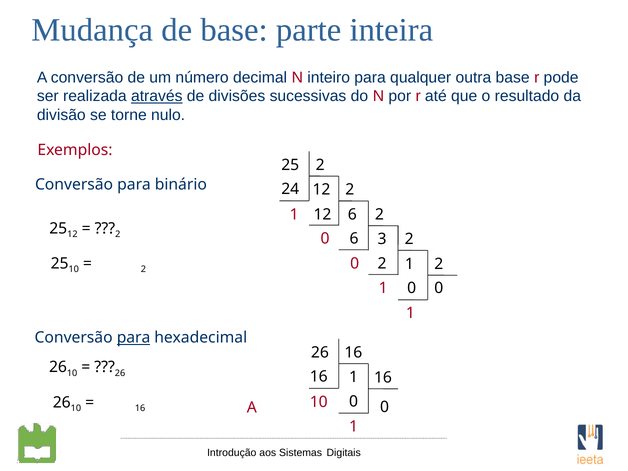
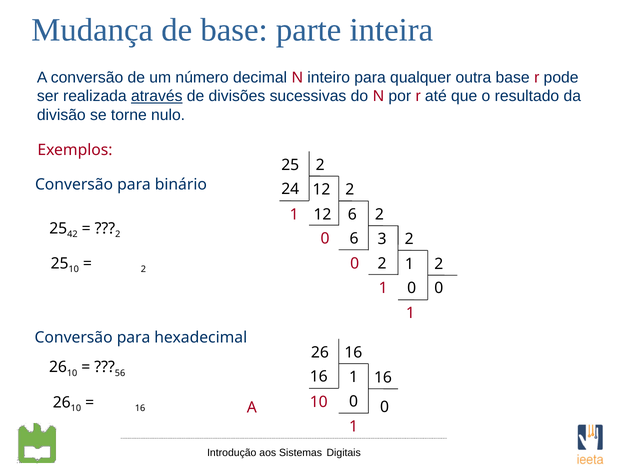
25 12: 12 -> 42 (72, 234)
para underline: present -> none (134, 338)
26: 26 -> 56 (120, 373)
